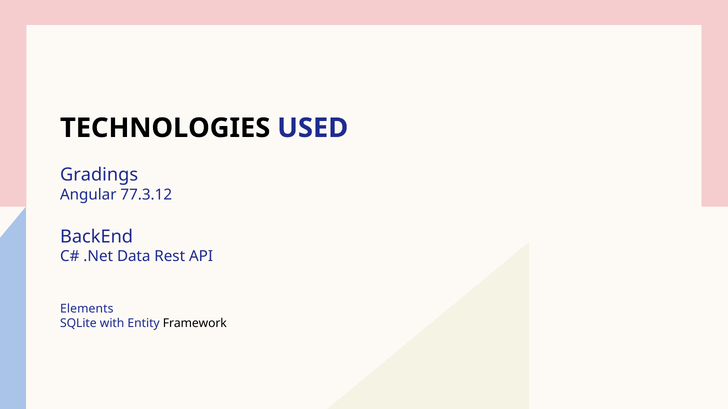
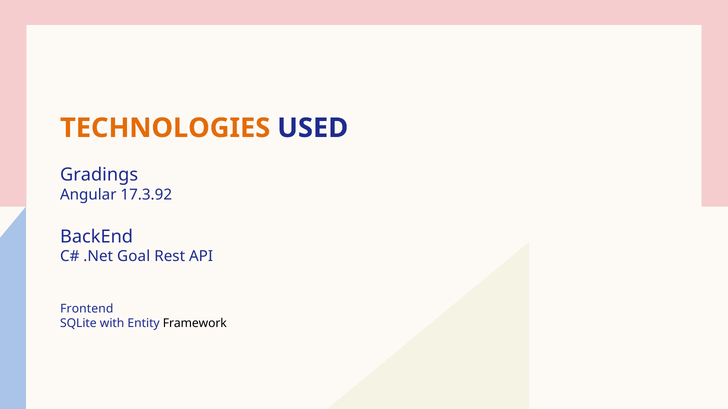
TECHNOLOGIES colour: black -> orange (165, 128)
77.3.12: 77.3.12 -> 17.3.92 (146, 195)
Data: Data -> Goal (134, 257)
Elements: Elements -> Frontend (87, 309)
